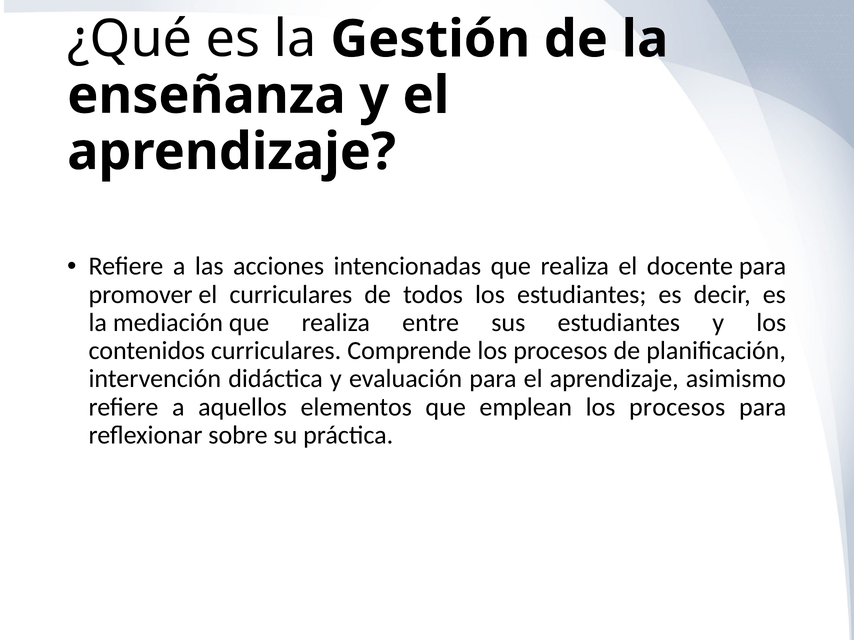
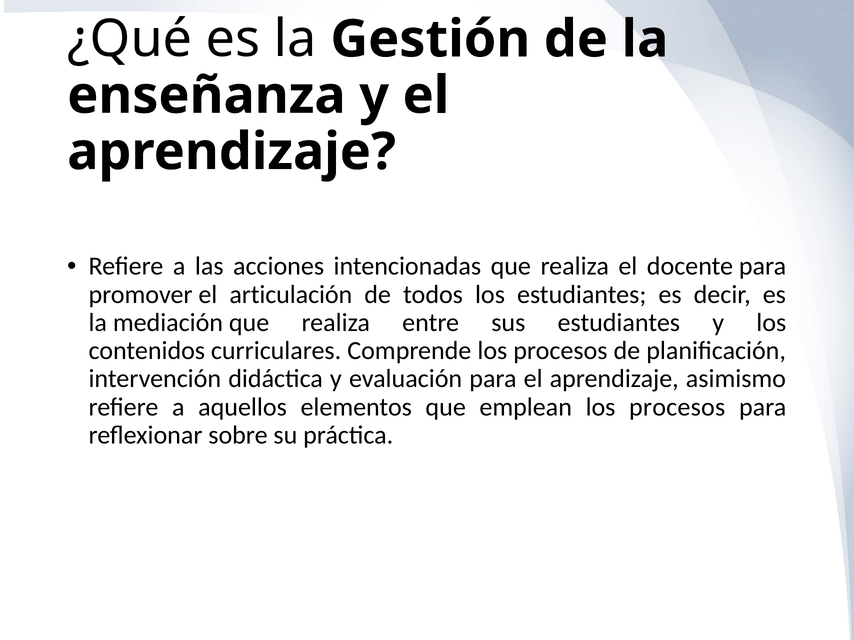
el curriculares: curriculares -> articulación (291, 295)
